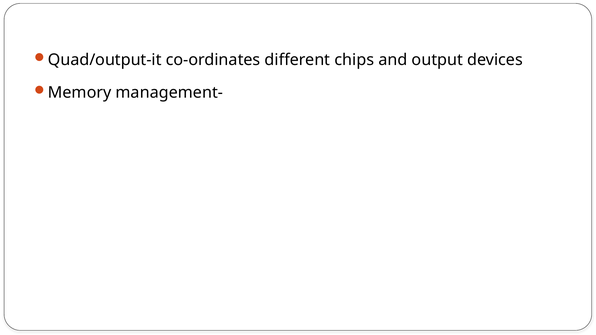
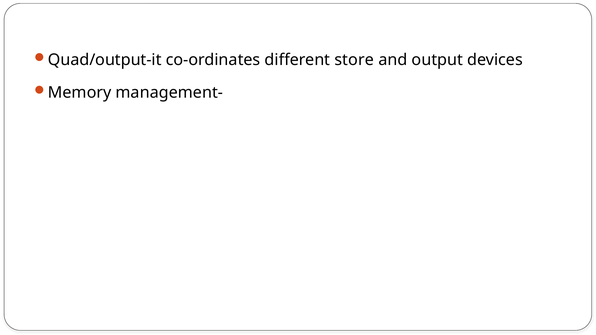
chips: chips -> store (354, 60)
